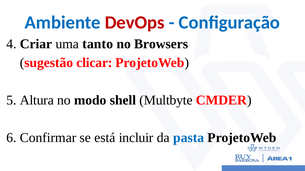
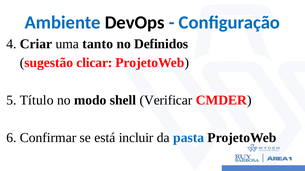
DevOps colour: red -> black (135, 22)
Browsers: Browsers -> Definidos (161, 44)
Altura: Altura -> Título (37, 100)
Multbyte: Multbyte -> Verificar (166, 100)
